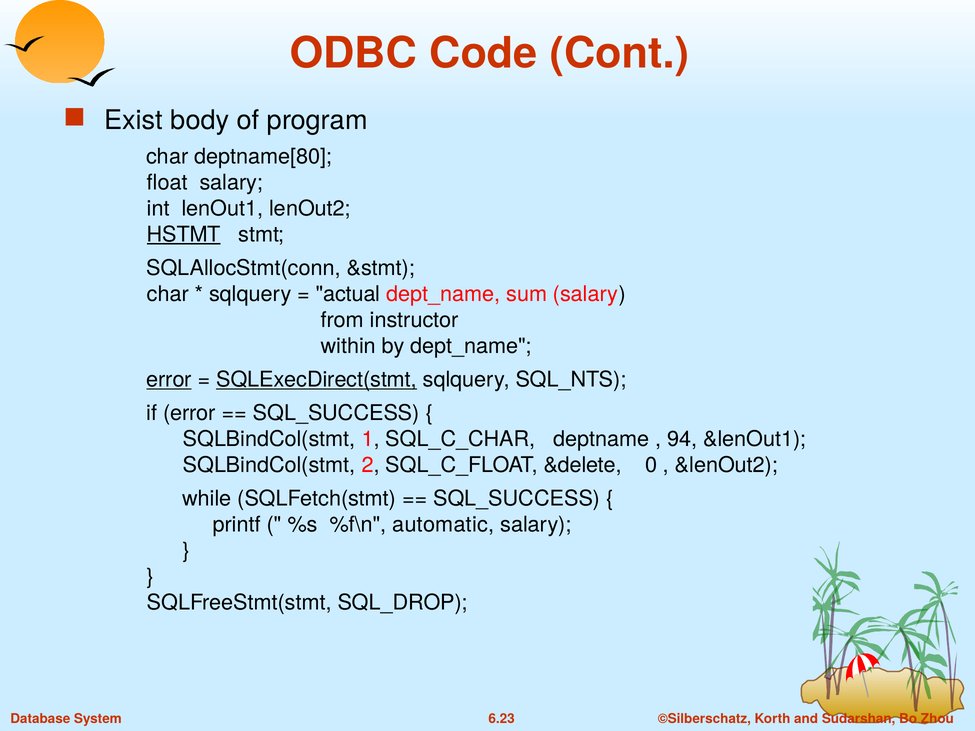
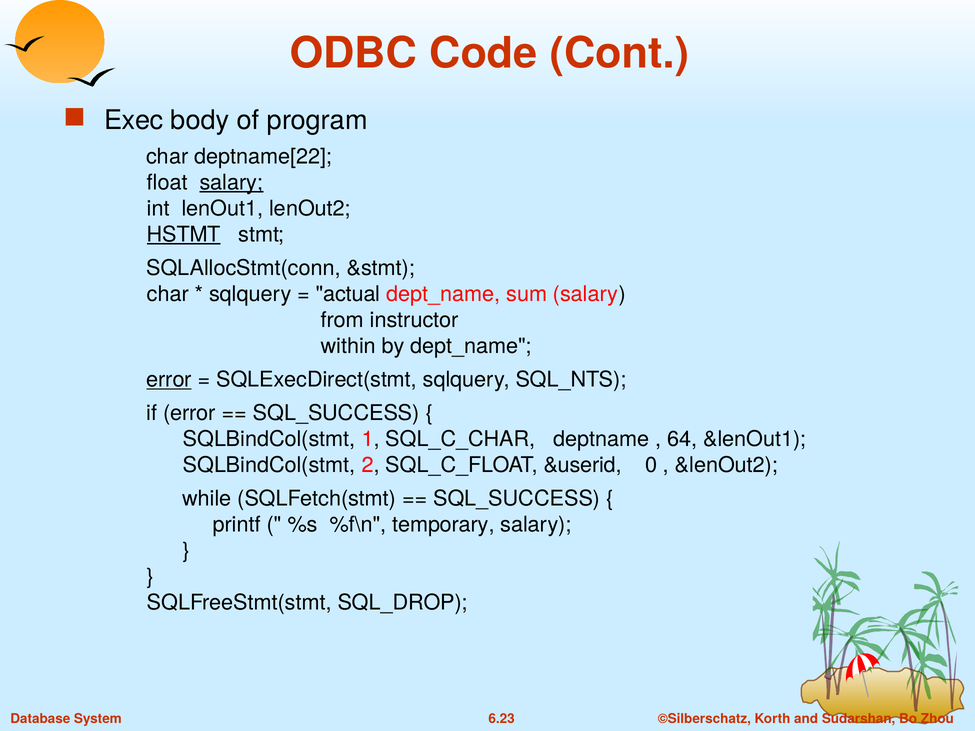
Exist: Exist -> Exec (134, 120)
deptname[80: deptname[80 -> deptname[22 (263, 157)
salary underline: none -> present (231, 183)
SQLExecDirect(stmt underline: present -> none (317, 380)
94: 94 -> 64 (682, 439)
&delete: &delete -> &userid (583, 465)
automatic: automatic -> temporary (443, 525)
